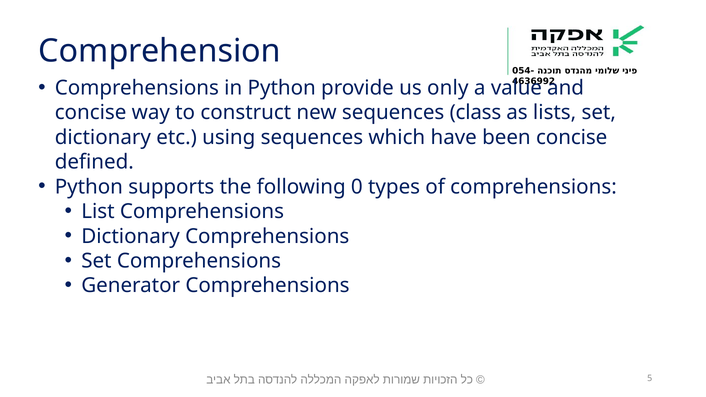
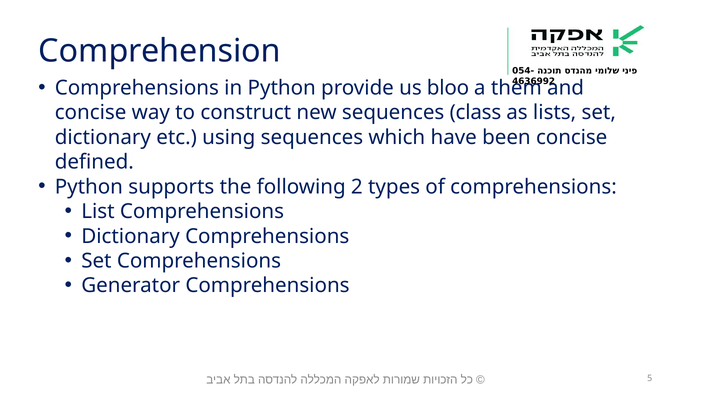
only: only -> bloo (448, 88)
value: value -> them (516, 88)
0: 0 -> 2 (357, 187)
